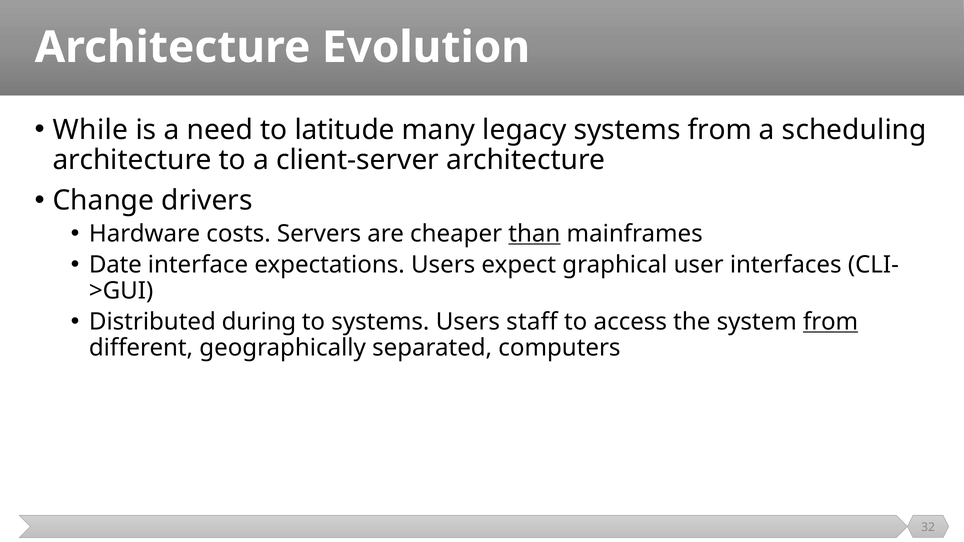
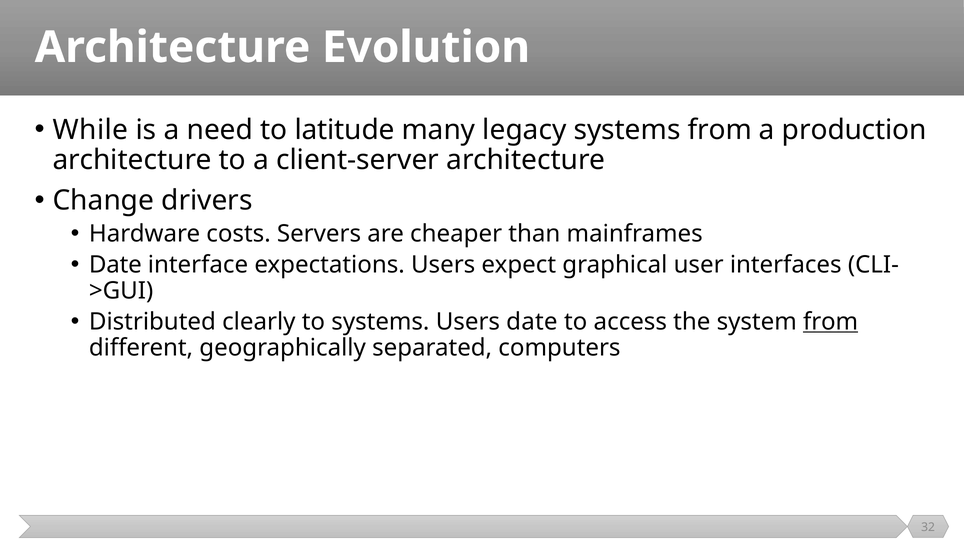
scheduling: scheduling -> production (854, 130)
than underline: present -> none (534, 234)
during: during -> clearly (259, 322)
Users staff: staff -> date (532, 322)
